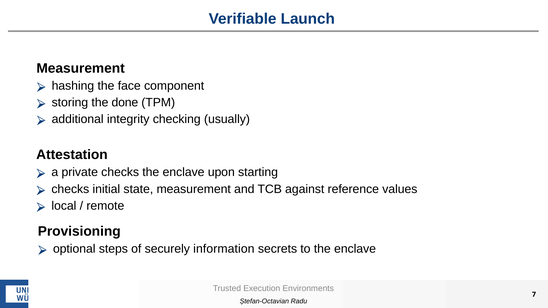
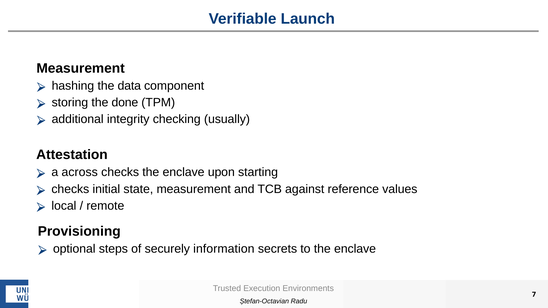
face: face -> data (129, 86)
private: private -> across (80, 172)
